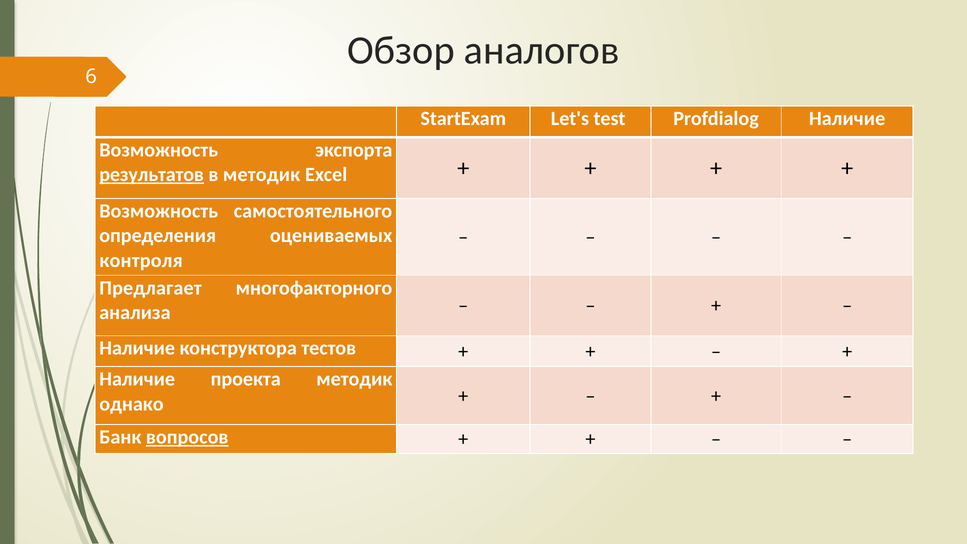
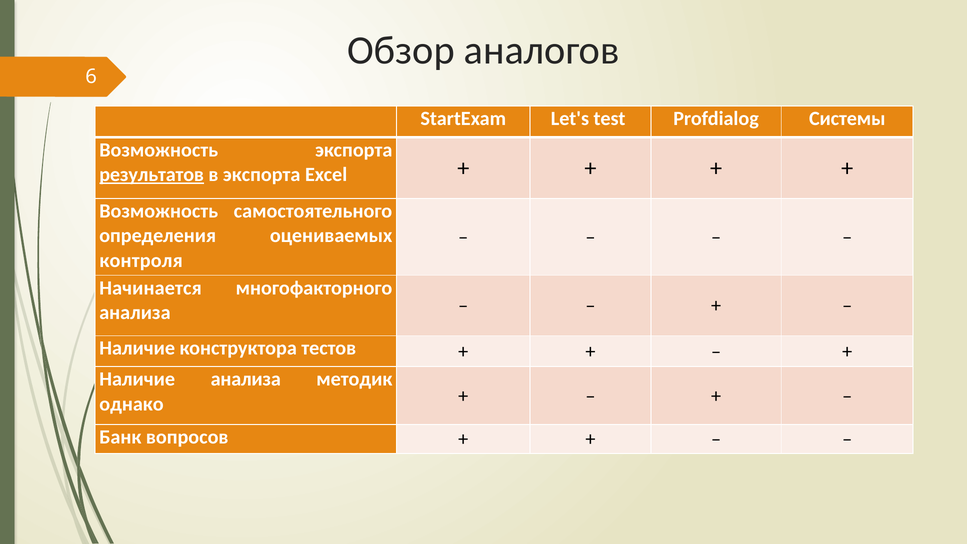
Profdialog Наличие: Наличие -> Системы (847, 119)
в методик: методик -> экспорта (262, 175)
Предлагает: Предлагает -> Начинается (150, 288)
Наличие проекта: проекта -> анализа (246, 379)
вопросов underline: present -> none (187, 437)
